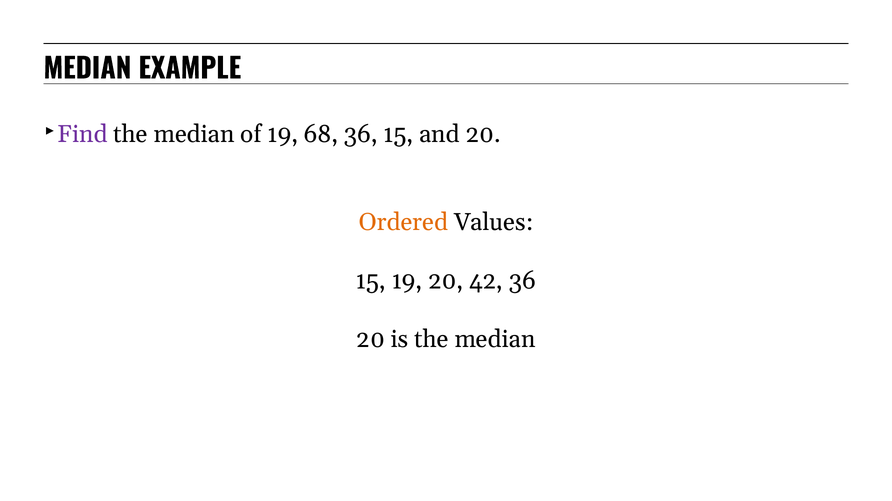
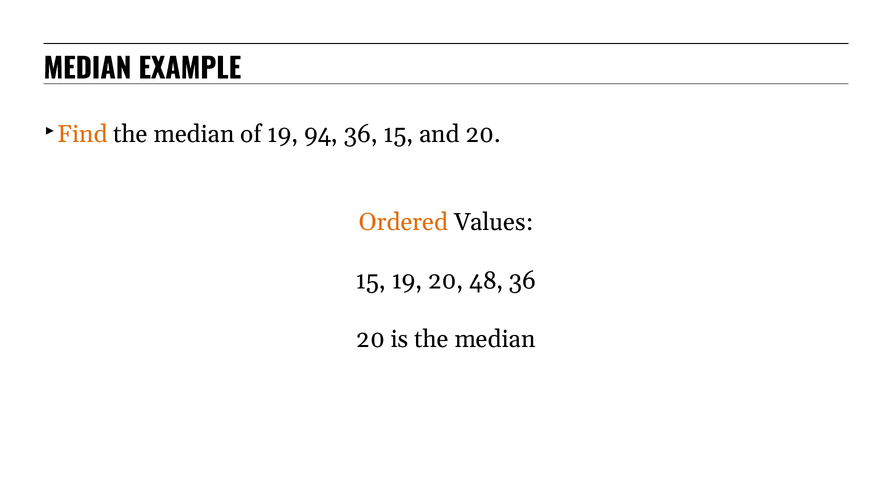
Find colour: purple -> orange (83, 134)
68: 68 -> 94 (321, 134)
42: 42 -> 48 (486, 281)
